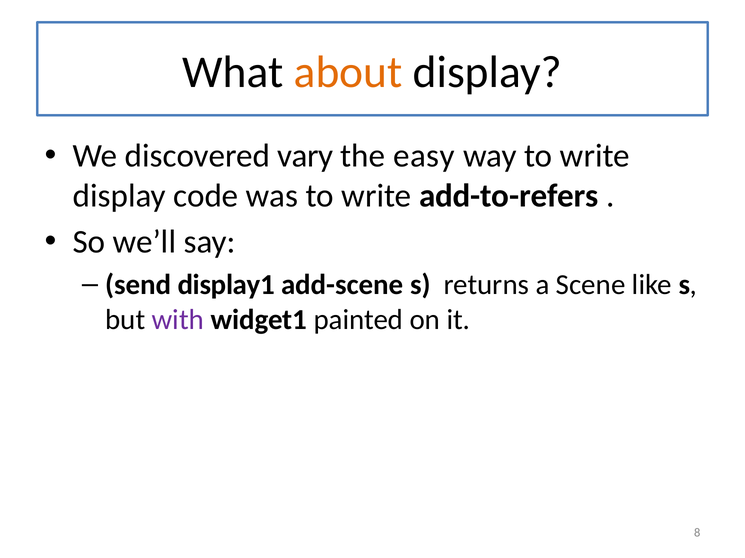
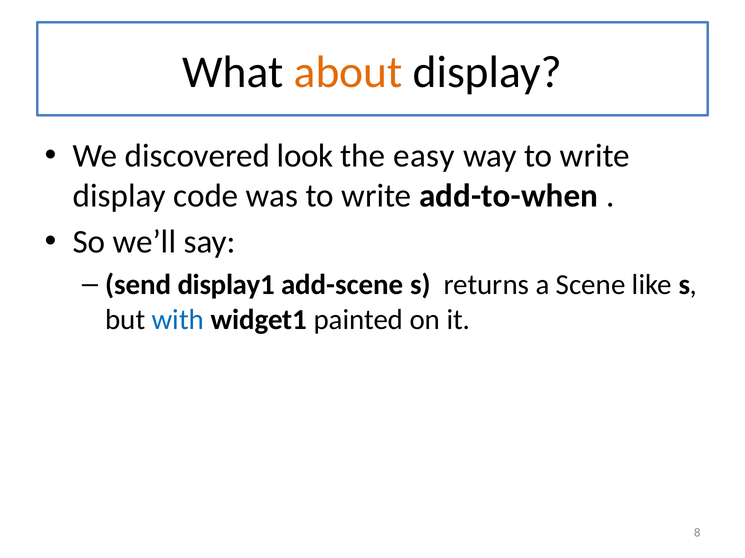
vary: vary -> look (305, 156)
add-to-refers: add-to-refers -> add-to-when (509, 196)
with colour: purple -> blue (178, 320)
